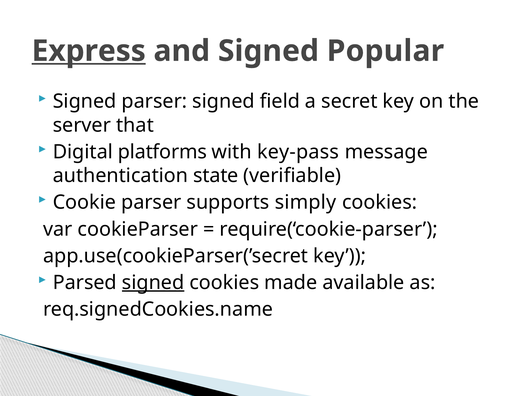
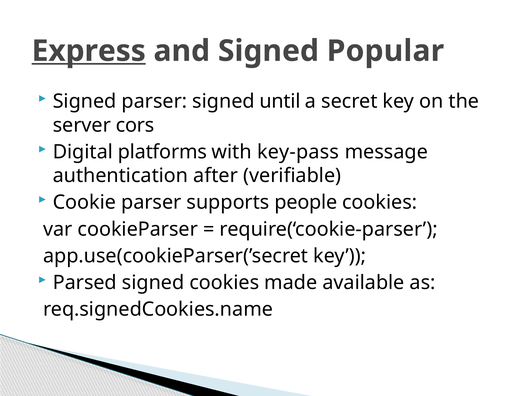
field: field -> until (280, 101)
that: that -> cors (135, 125)
state: state -> after (216, 176)
simply: simply -> people (306, 202)
signed underline: present -> none (153, 283)
